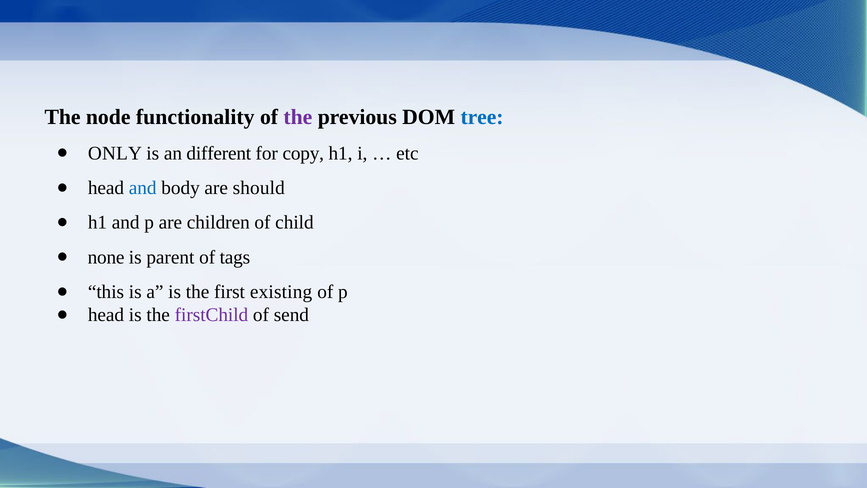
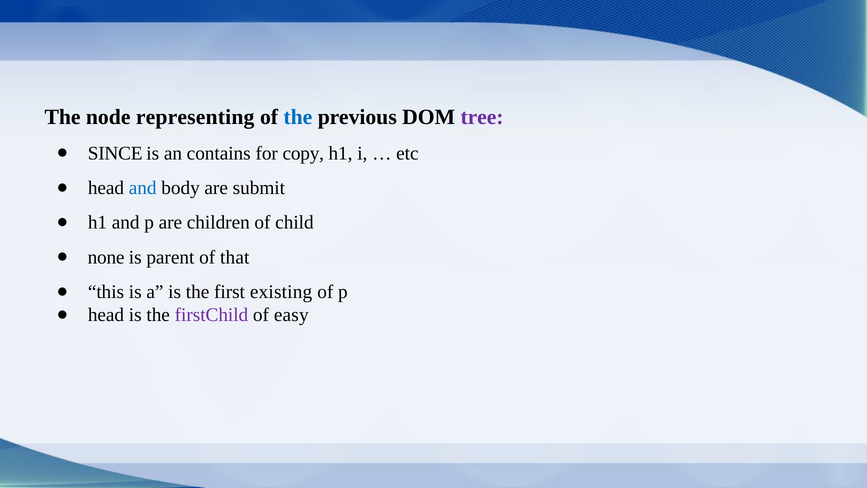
functionality: functionality -> representing (195, 117)
the colour: purple -> blue (298, 117)
tree colour: blue -> purple (482, 117)
ONLY: ONLY -> SINCE (115, 153)
different: different -> contains (219, 153)
should: should -> submit (259, 188)
tags: tags -> that (235, 257)
send: send -> easy (291, 315)
